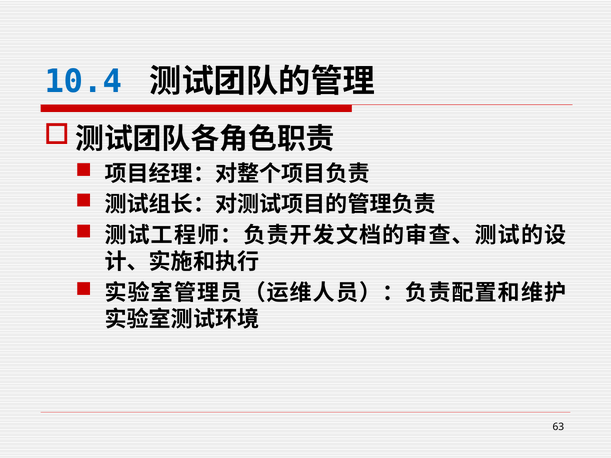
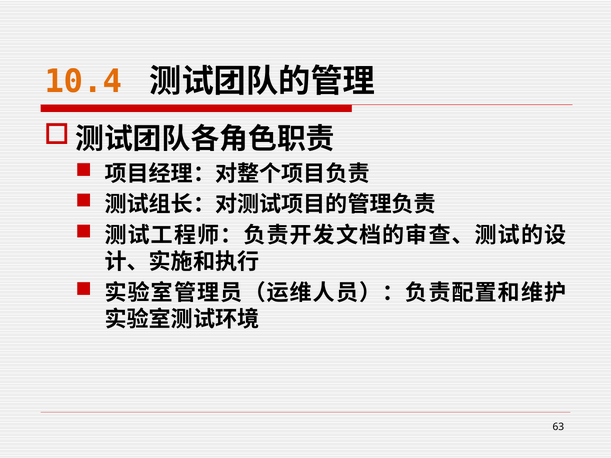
10.4 colour: blue -> orange (83, 81)
